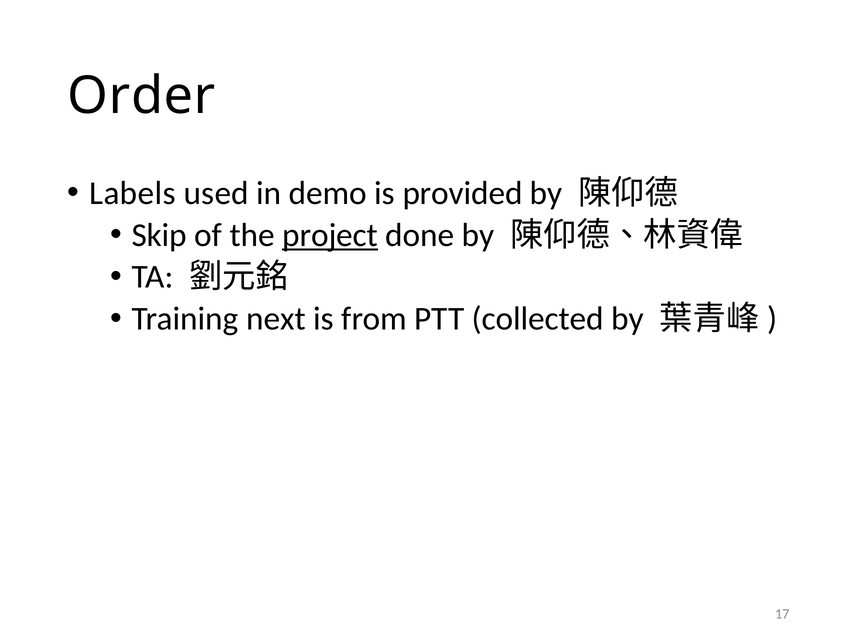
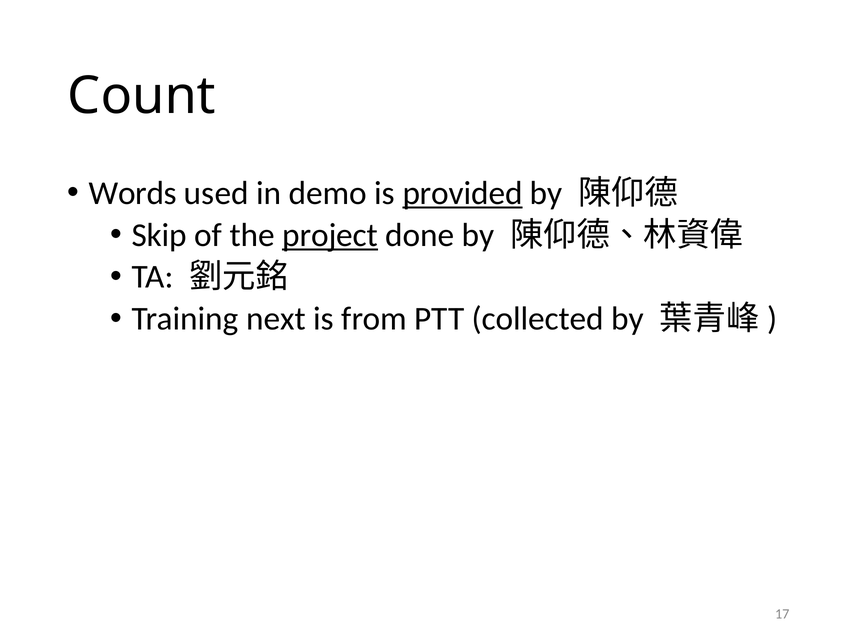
Order: Order -> Count (142, 96)
Labels: Labels -> Words (133, 193)
provided underline: none -> present (463, 193)
